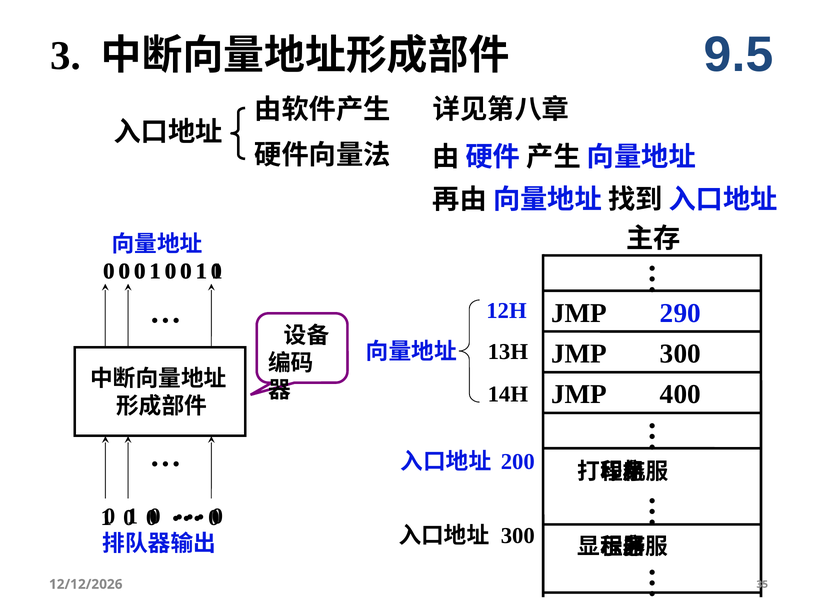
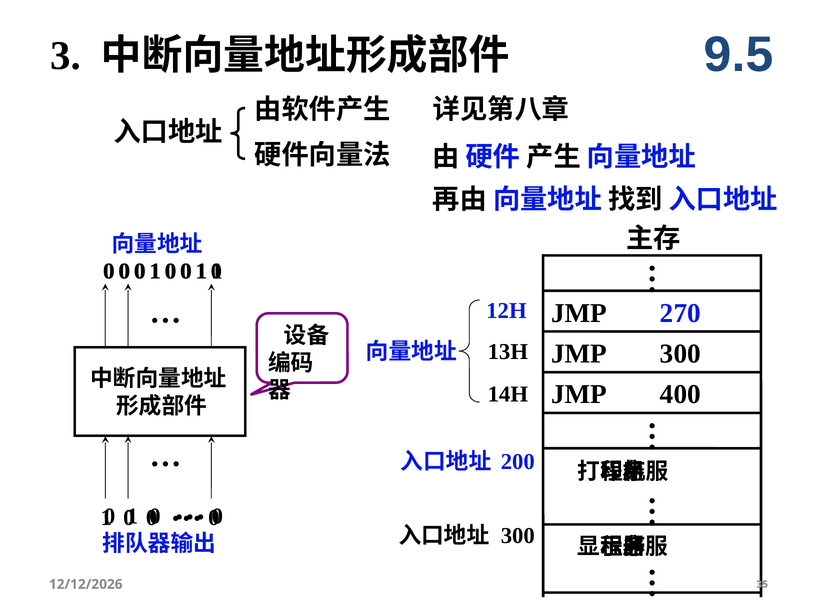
290: 290 -> 270 (680, 313)
